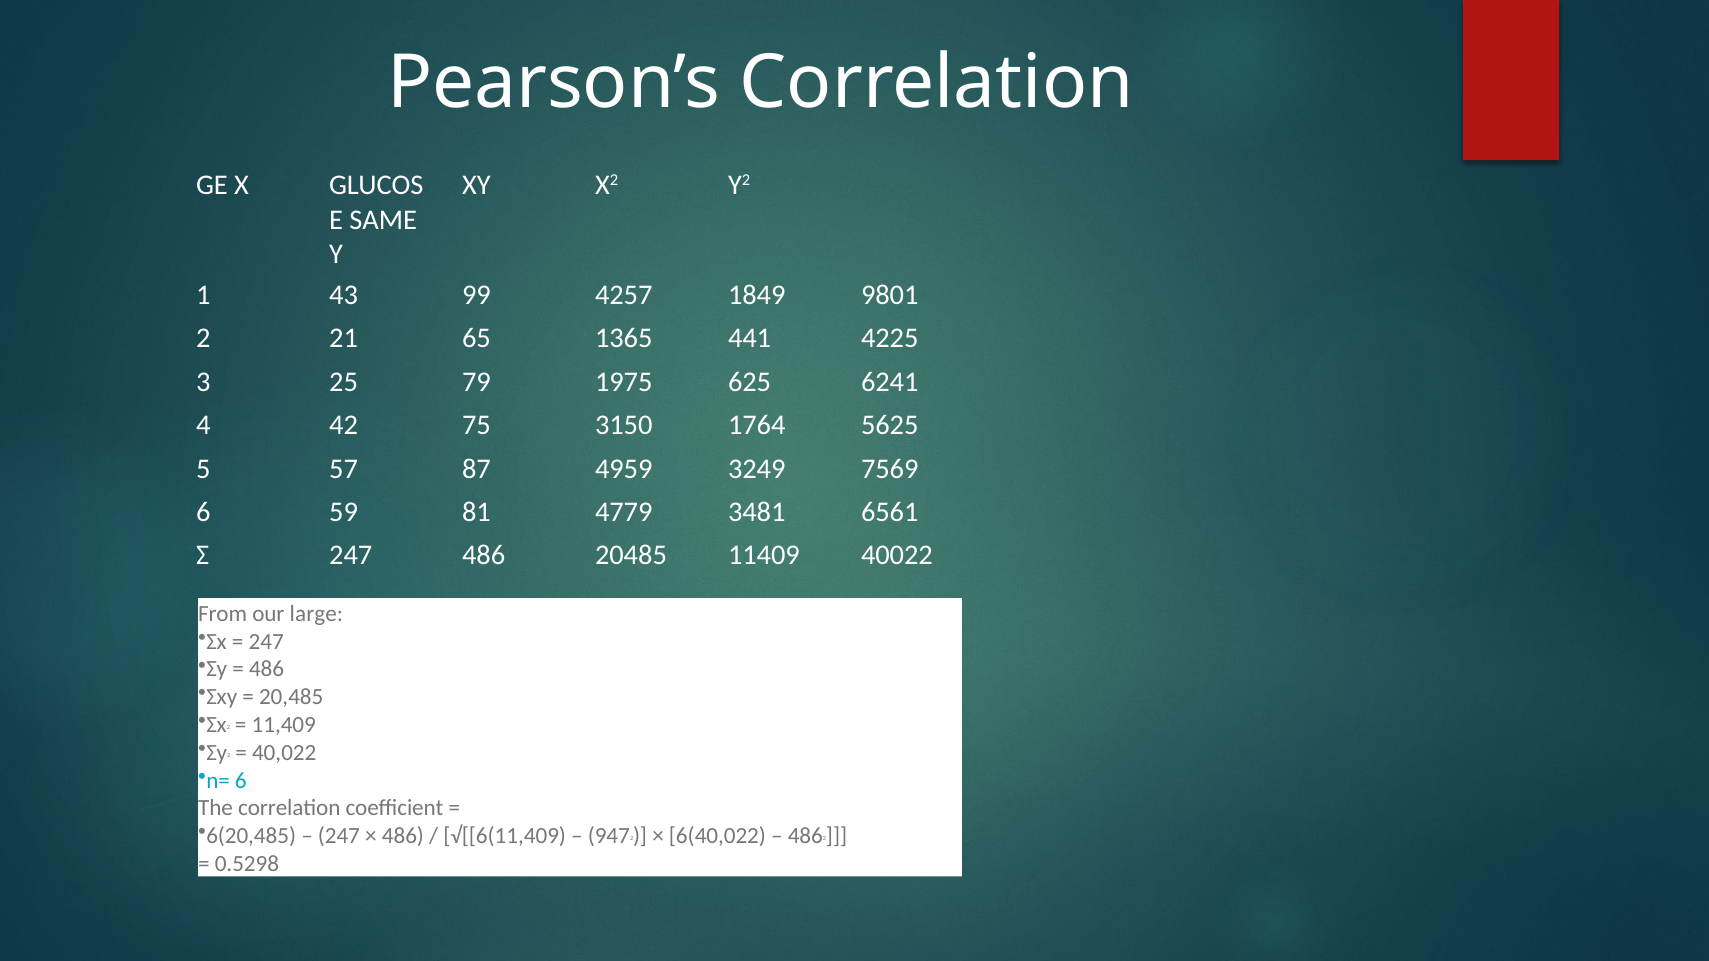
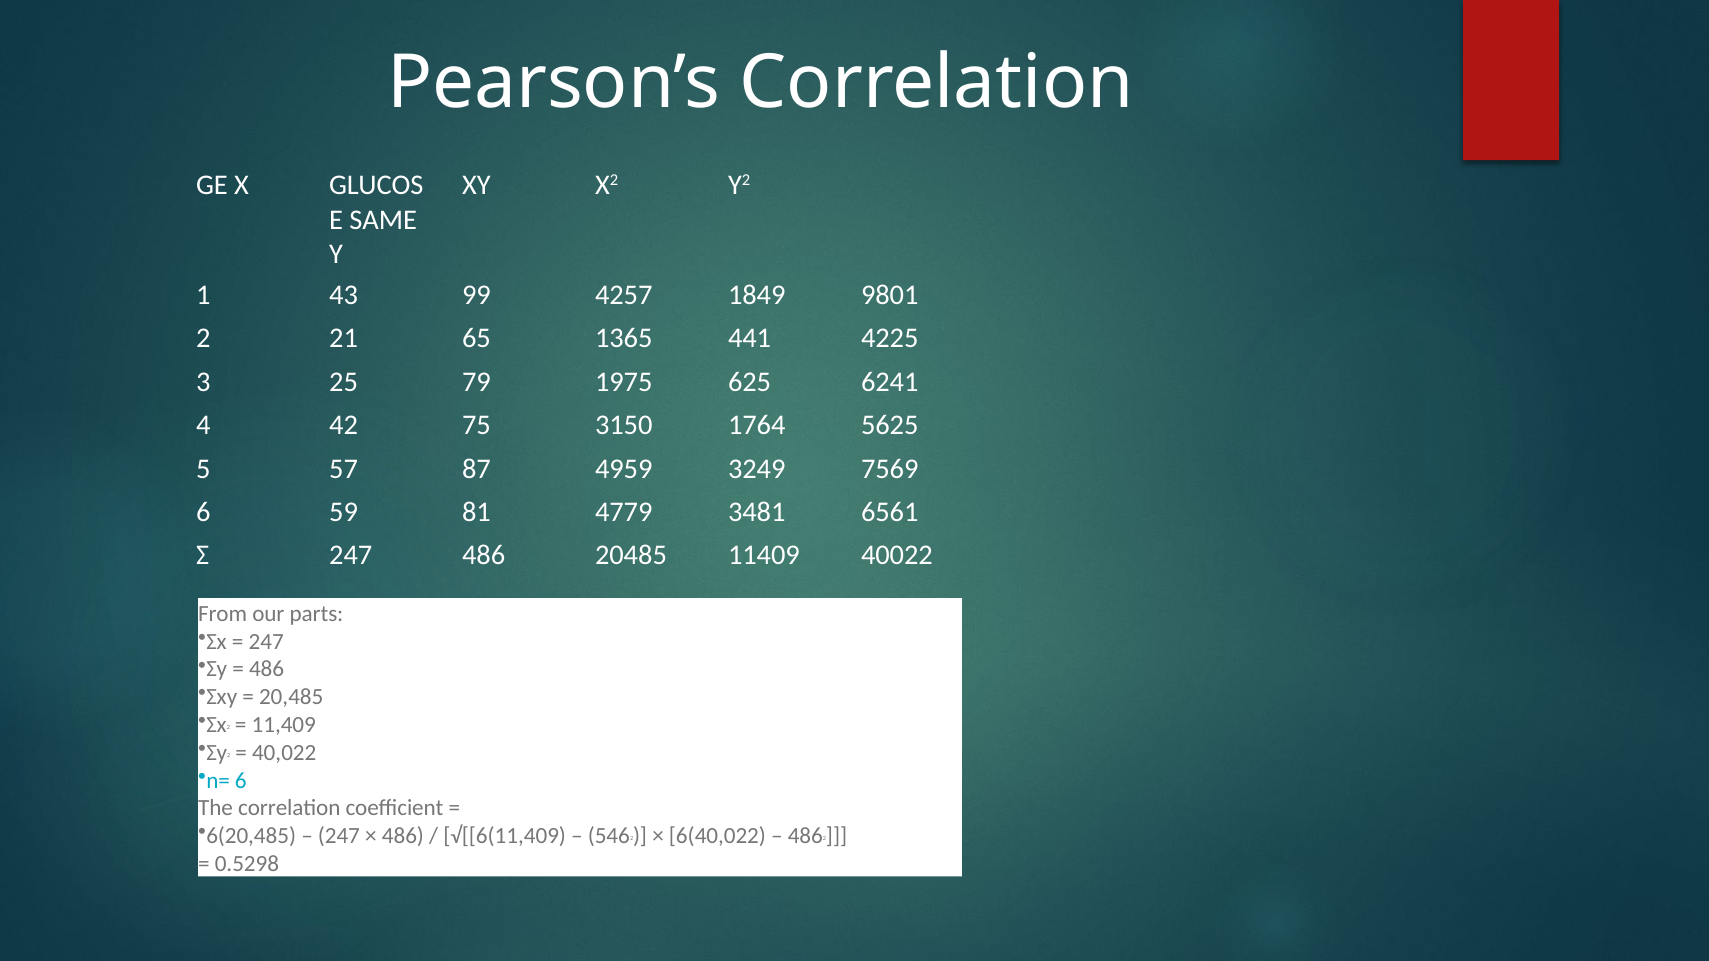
large: large -> parts (317, 614)
947: 947 -> 546 (609, 836)
